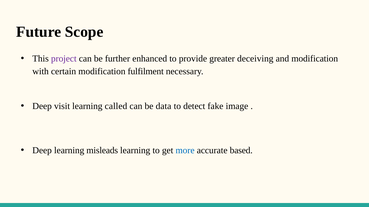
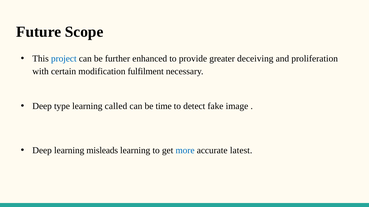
project colour: purple -> blue (64, 59)
and modification: modification -> proliferation (315, 59)
visit: visit -> type (62, 106)
data: data -> time (164, 106)
based: based -> latest (241, 151)
